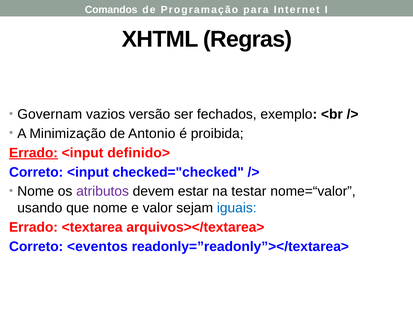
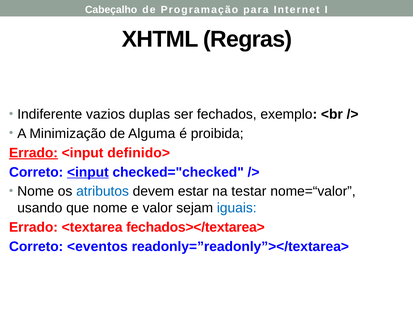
Comandos: Comandos -> Cabeçalho (111, 10)
Governam: Governam -> Indiferente (50, 114)
versão: versão -> duplas (149, 114)
Antonio: Antonio -> Alguma (152, 133)
<input underline: none -> present (88, 172)
atributos colour: purple -> blue (103, 191)
arquivos></textarea>: arquivos></textarea> -> fechados></textarea> (195, 227)
